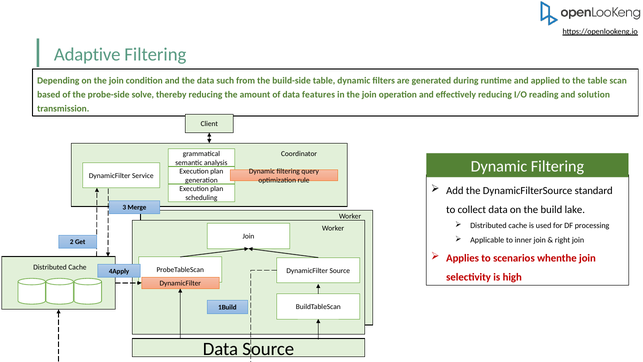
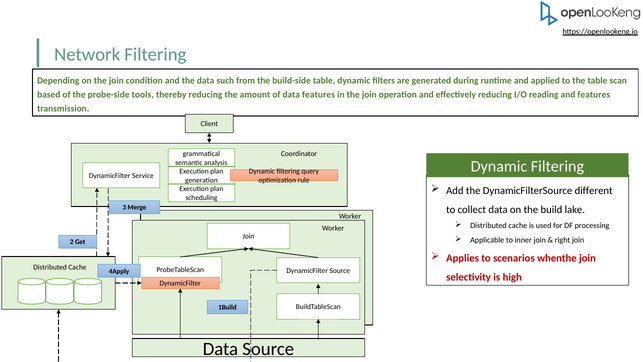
Adaptive: Adaptive -> Network (87, 54)
solve: solve -> tools (143, 94)
and solution: solution -> features (594, 94)
standard: standard -> different (594, 190)
